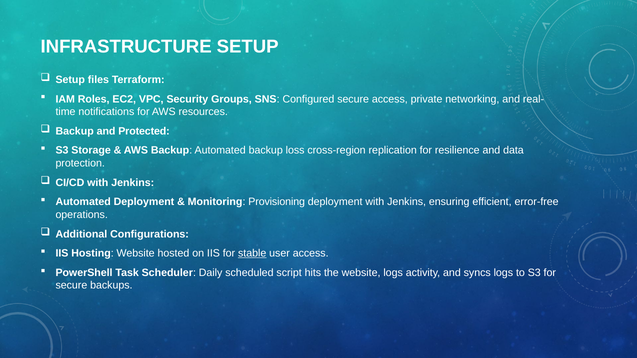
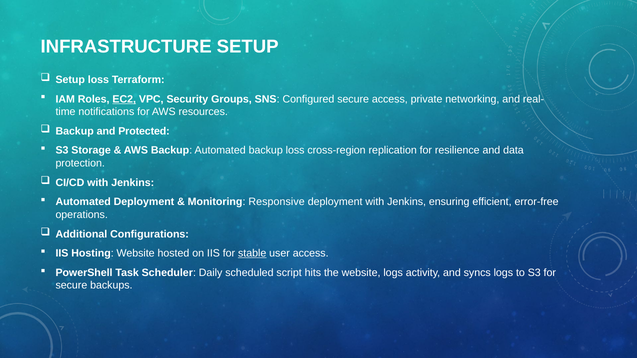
Setup files: files -> loss (98, 80)
EC2 underline: none -> present (124, 99)
Provisioning: Provisioning -> Responsive (277, 202)
